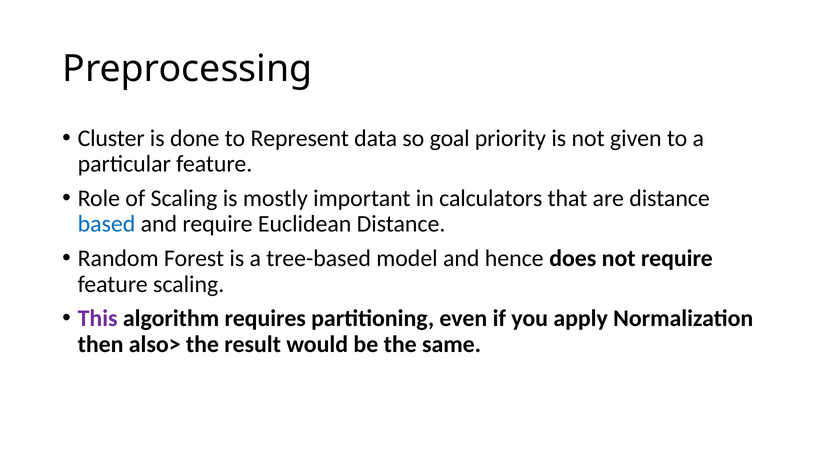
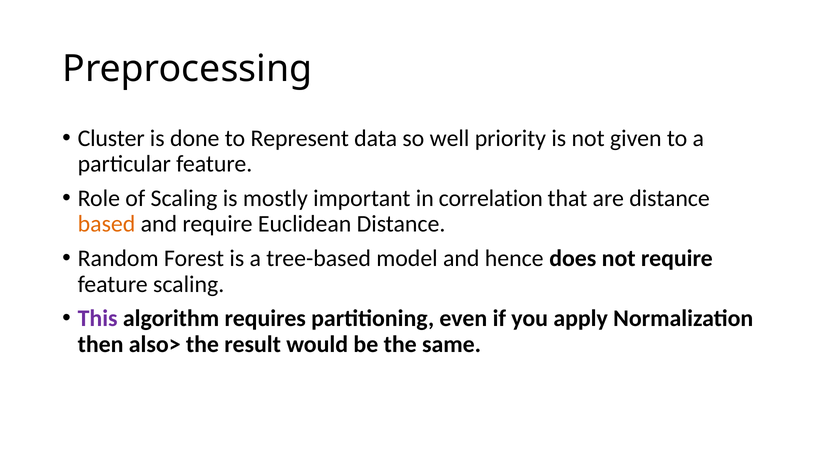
goal: goal -> well (450, 138)
calculators: calculators -> correlation (491, 198)
based colour: blue -> orange (107, 224)
